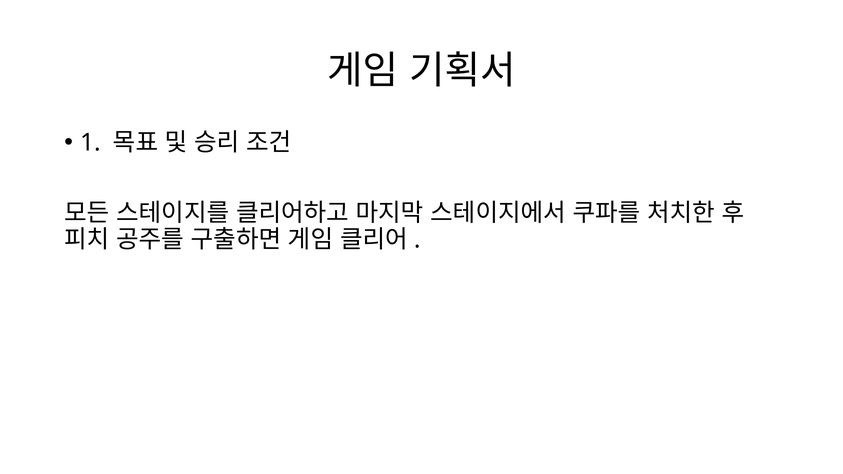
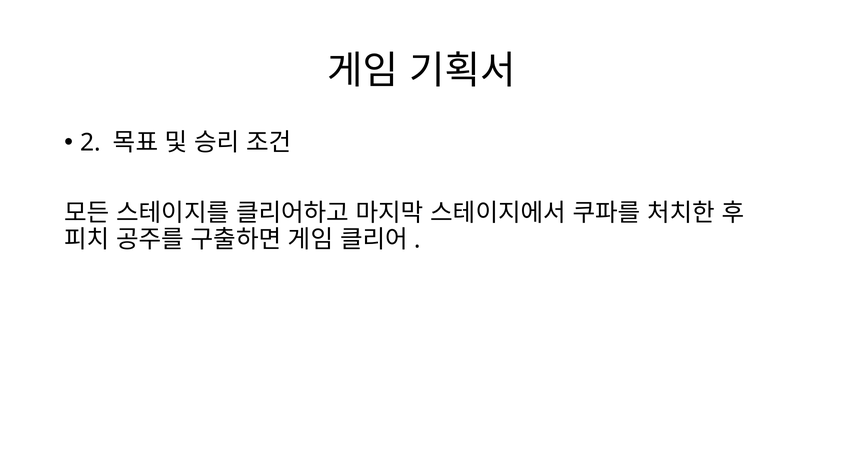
1: 1 -> 2 (90, 143)
